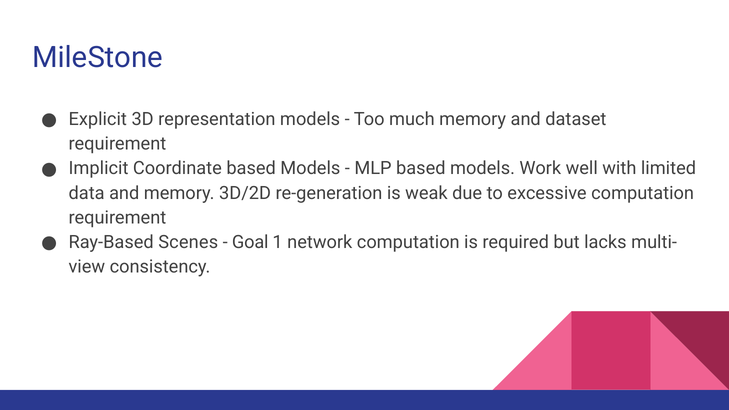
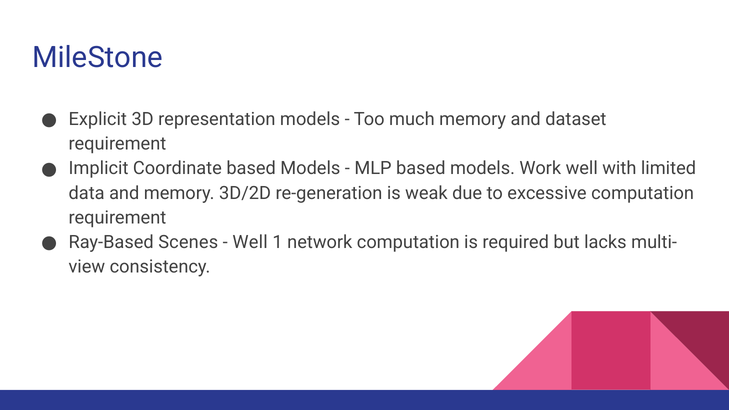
Goal: Goal -> Well (250, 242)
